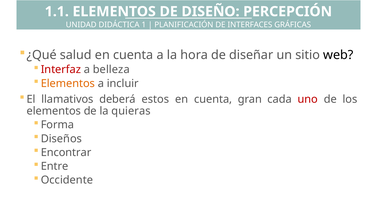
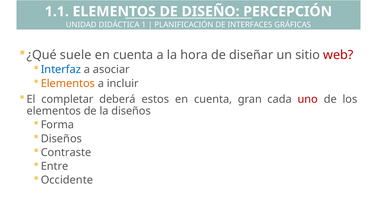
salud: salud -> suele (76, 55)
web colour: black -> red (338, 55)
Interfaz colour: red -> blue (61, 70)
belleza: belleza -> asociar (111, 70)
llamativos: llamativos -> completar (67, 99)
la quieras: quieras -> diseños (131, 111)
Encontrar: Encontrar -> Contraste (66, 152)
